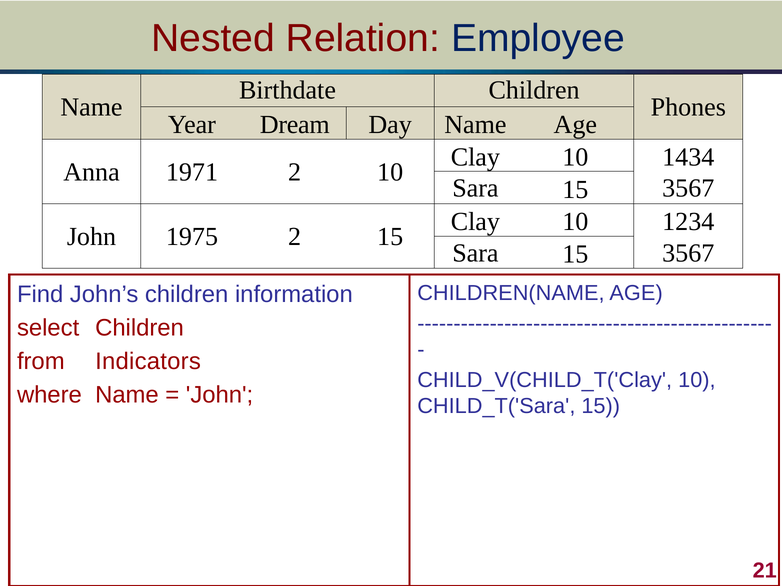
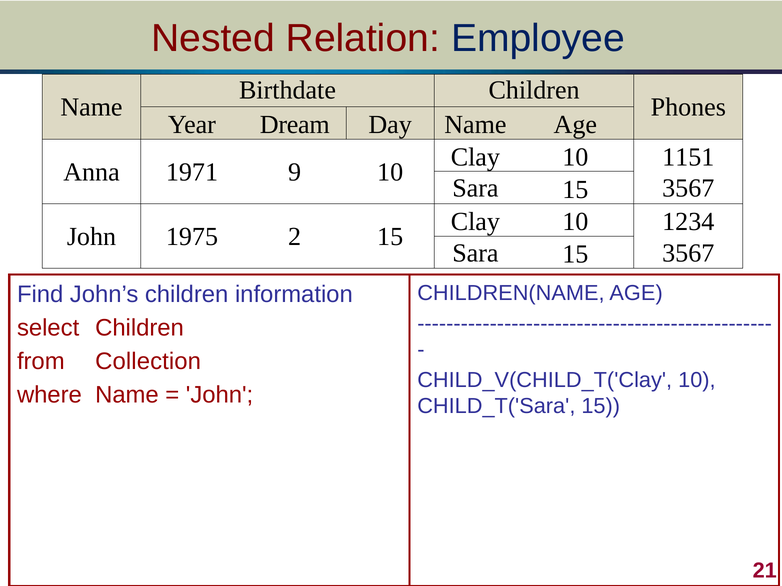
1434: 1434 -> 1151 (688, 157)
1971 2: 2 -> 9 (295, 172)
Indicators: Indicators -> Collection (148, 362)
